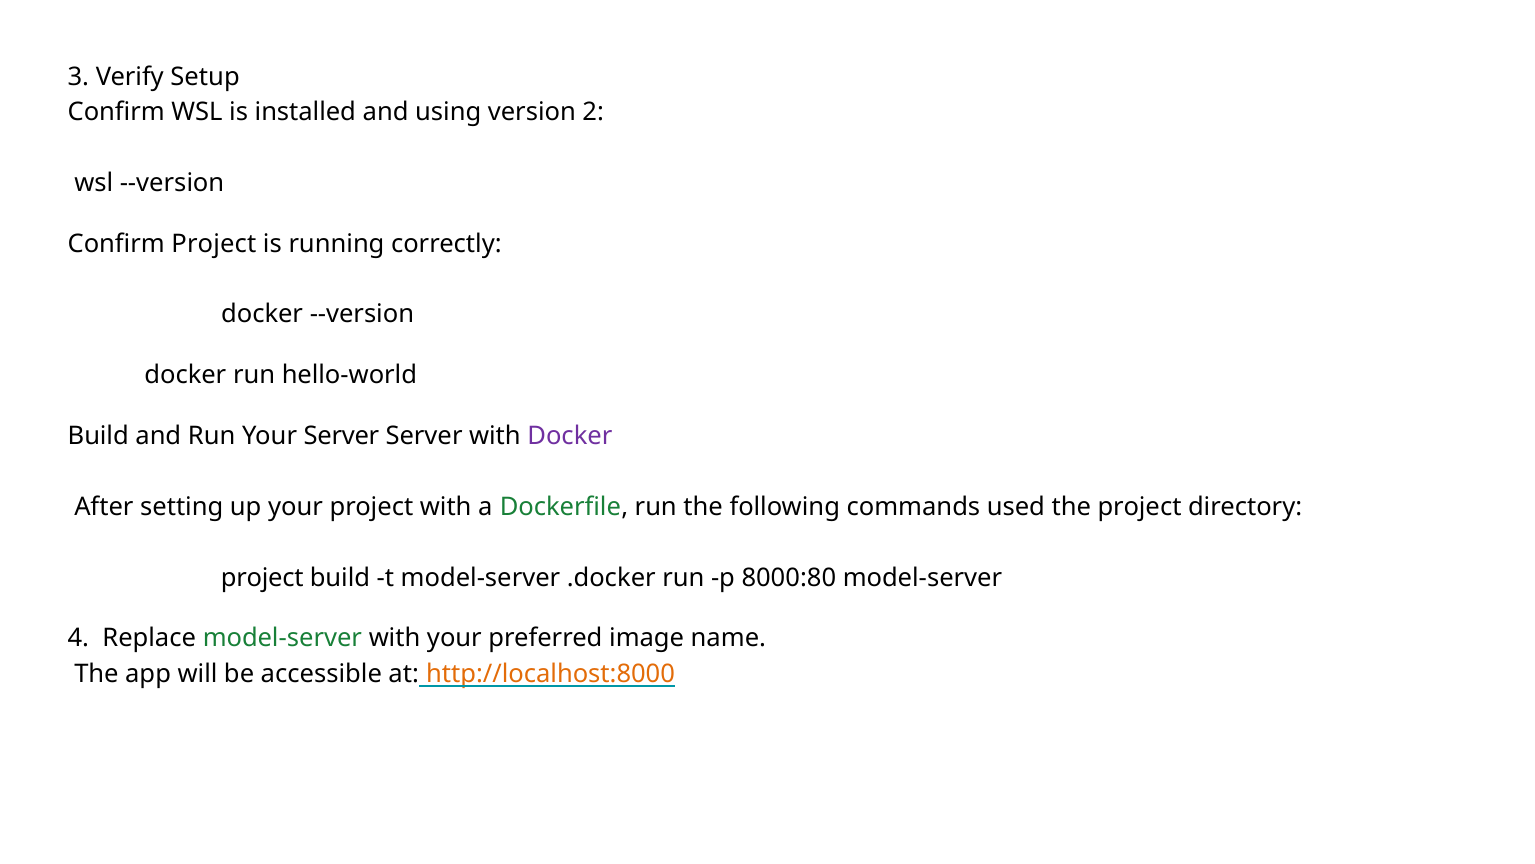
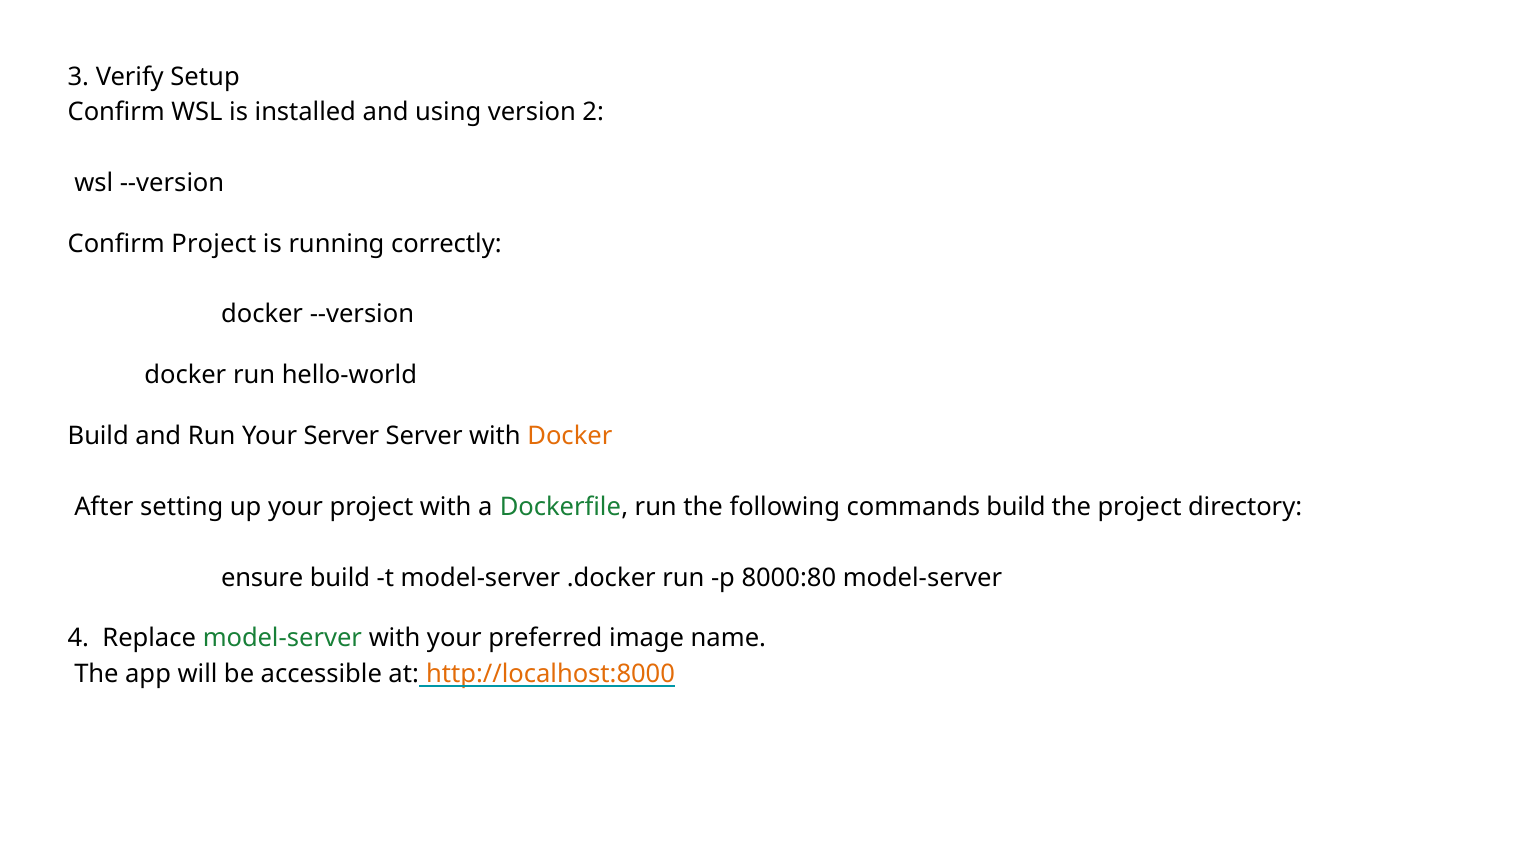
Docker colour: purple -> orange (570, 436)
commands used: used -> build (1016, 507)
project: project -> ensure (262, 577)
